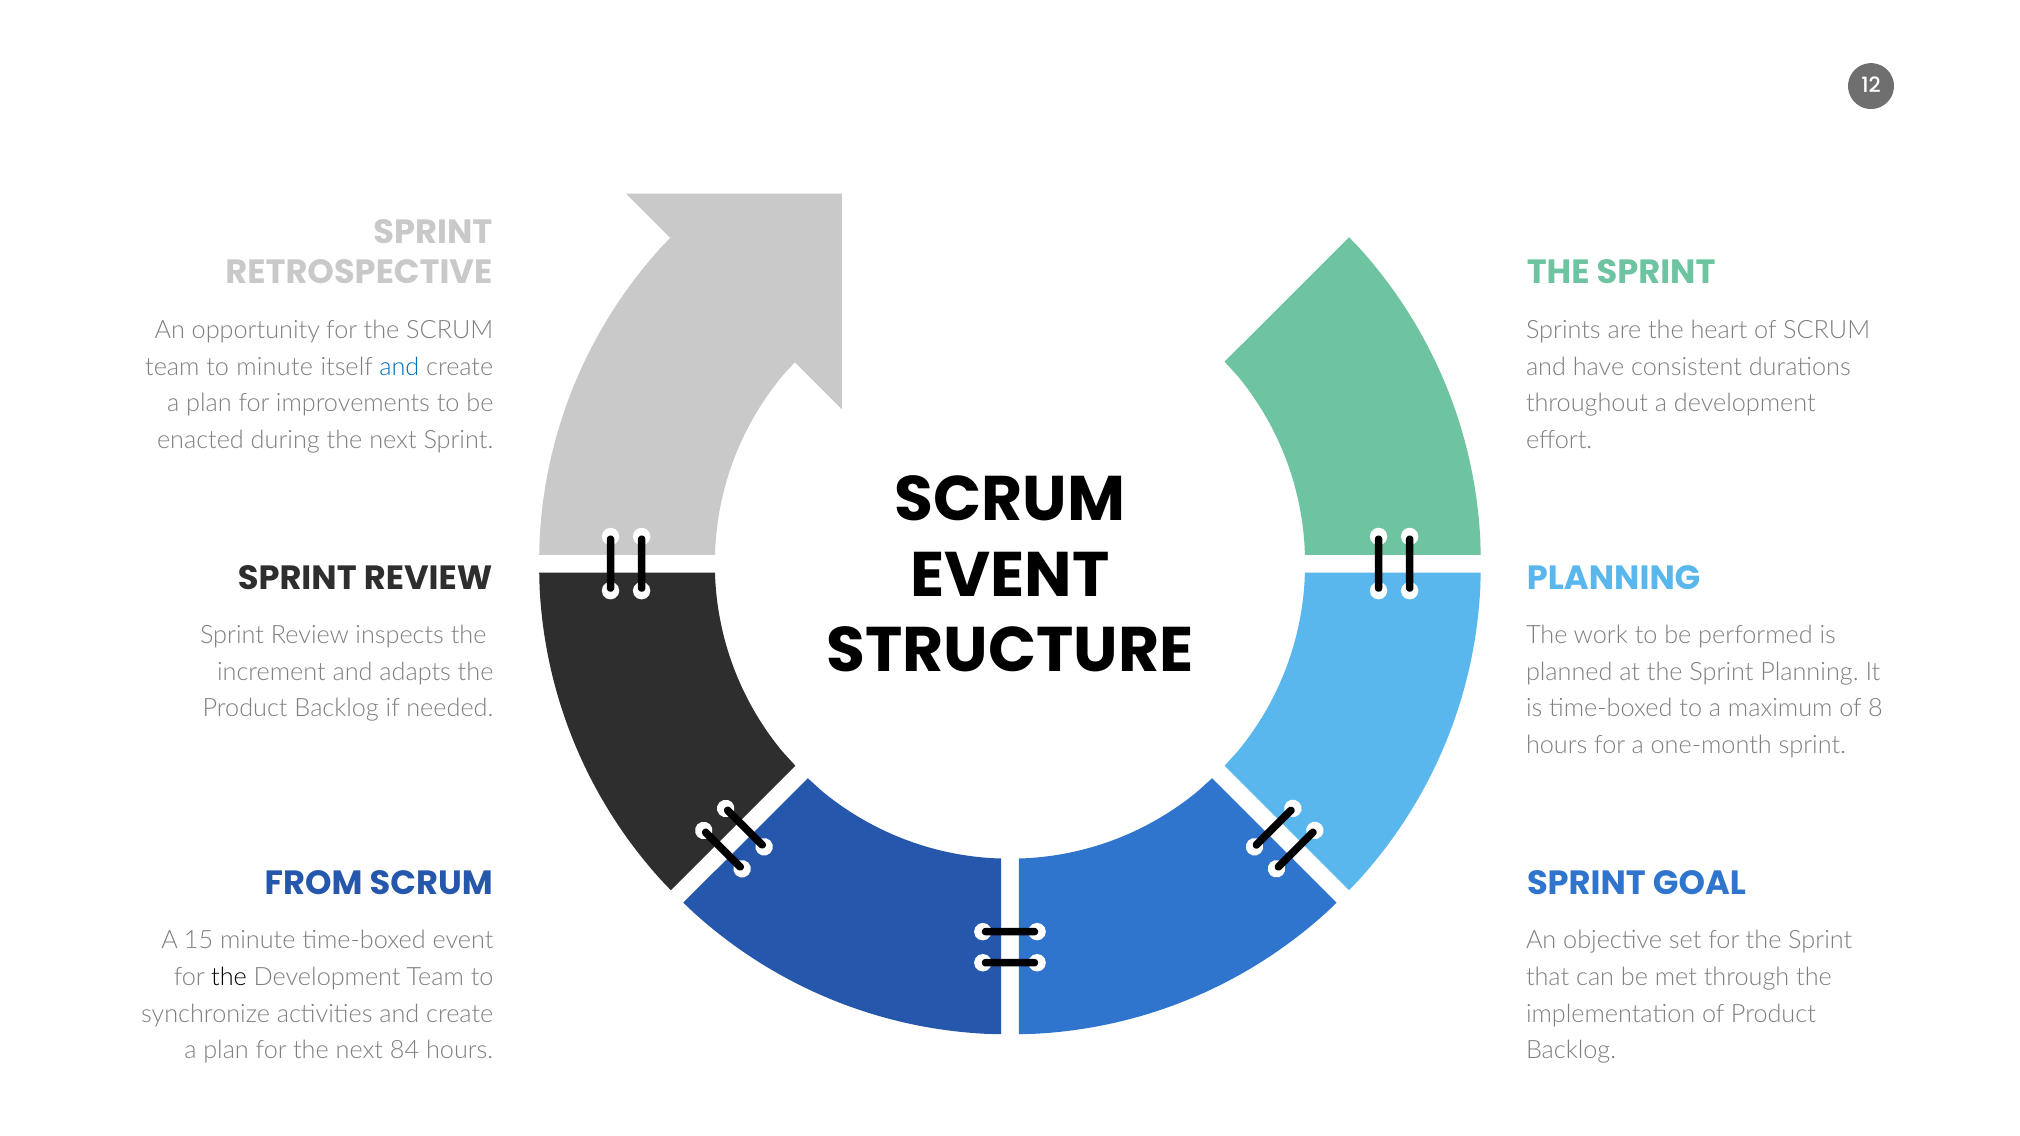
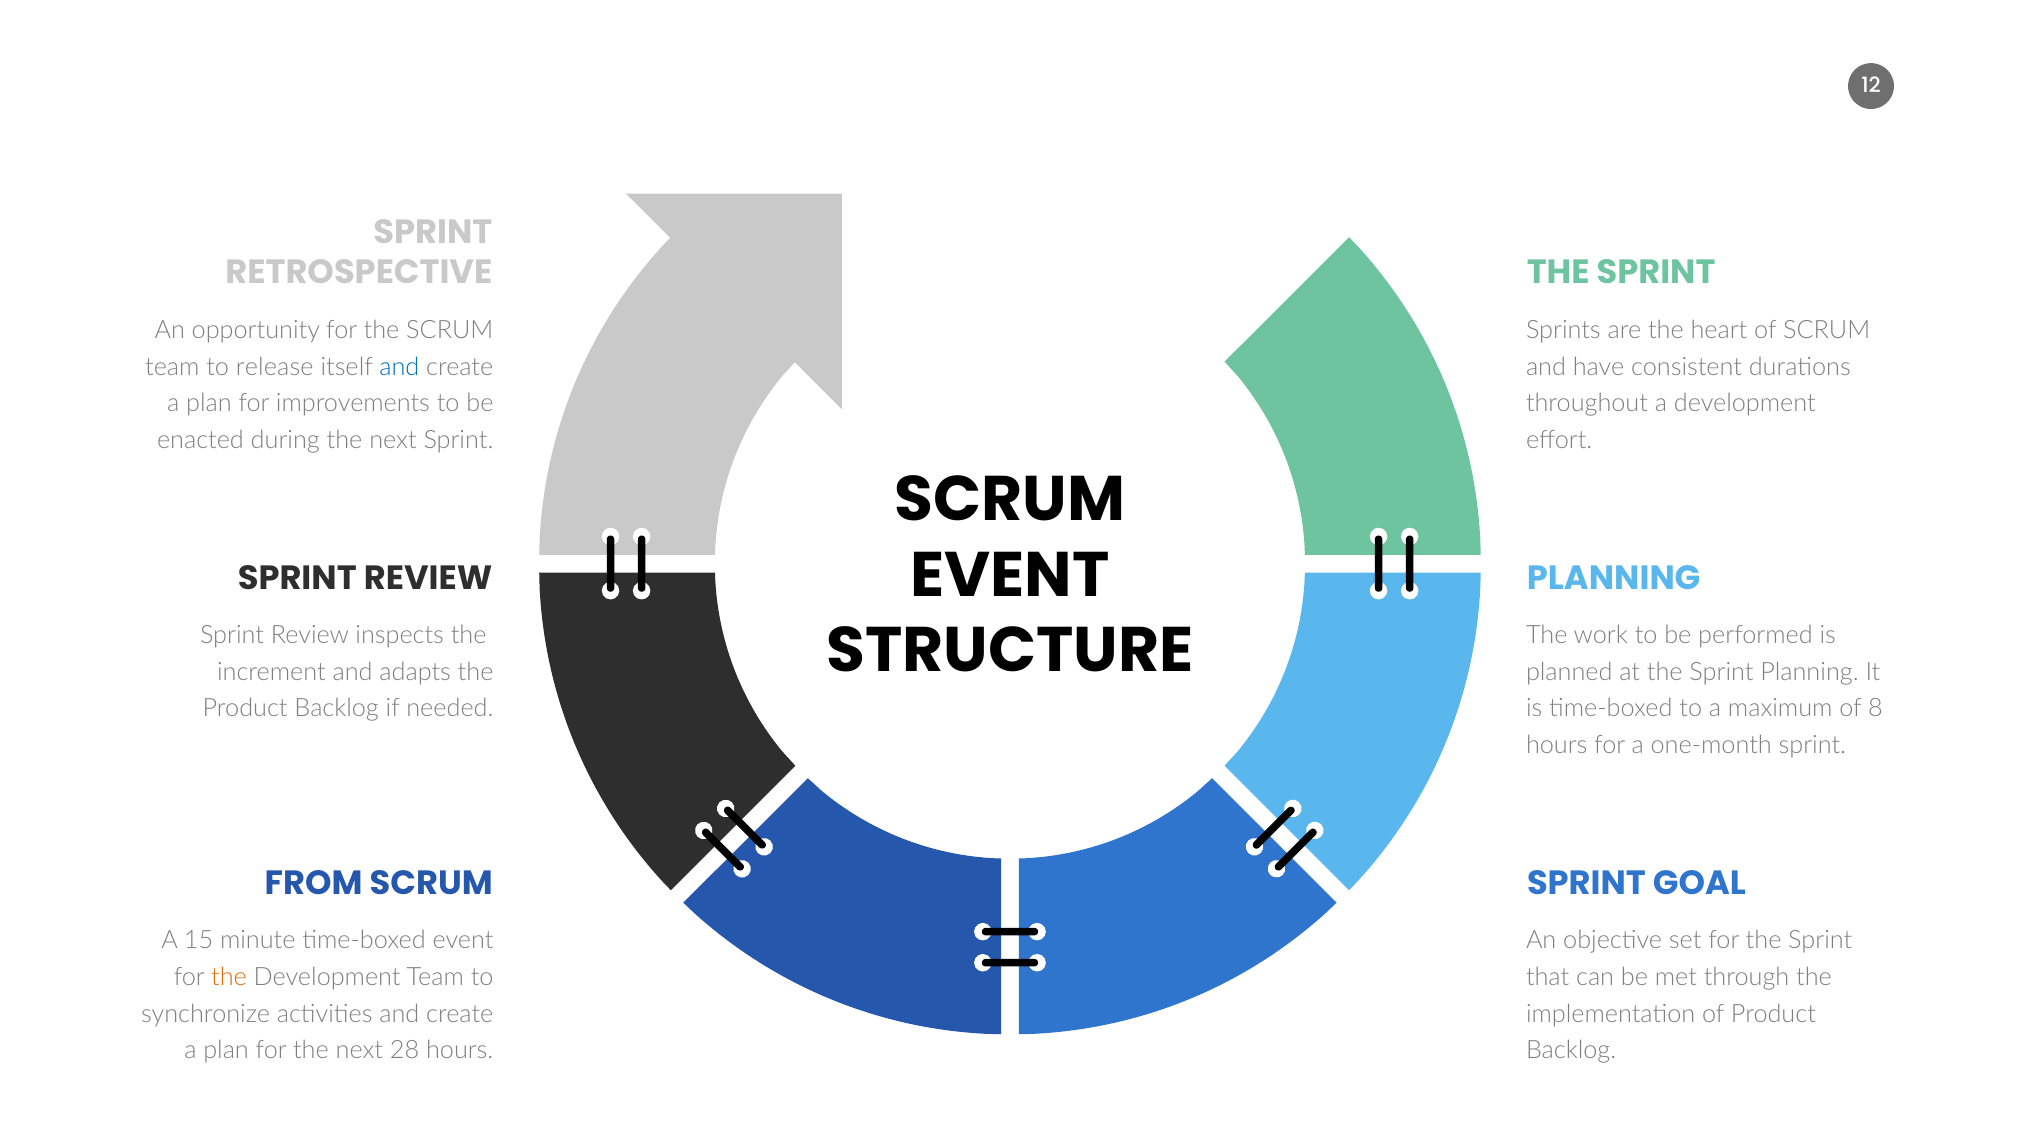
to minute: minute -> release (275, 367)
the colour: black -> orange (229, 977)
84: 84 -> 28 (405, 1051)
